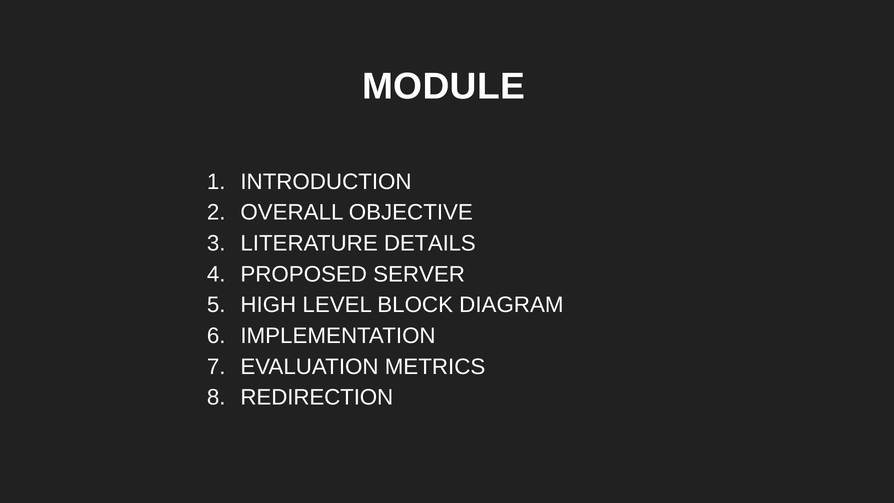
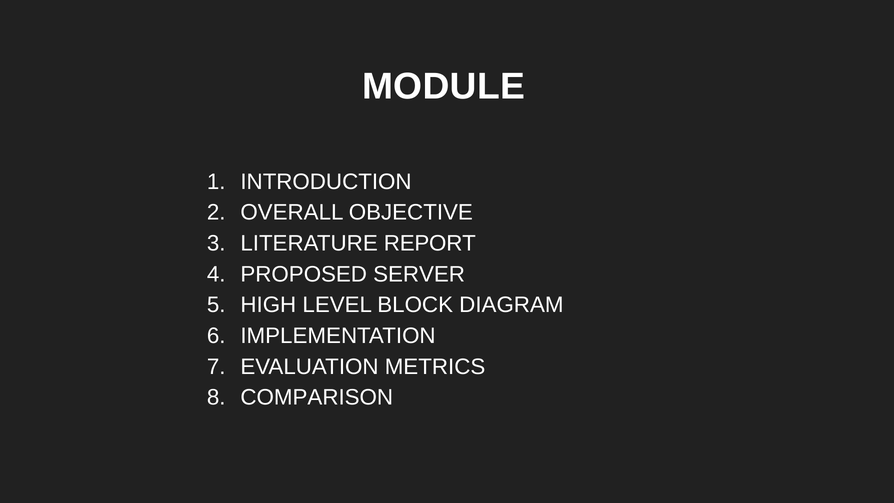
DETAILS: DETAILS -> REPORT (430, 243)
REDIRECTION: REDIRECTION -> COMPARISON (317, 397)
